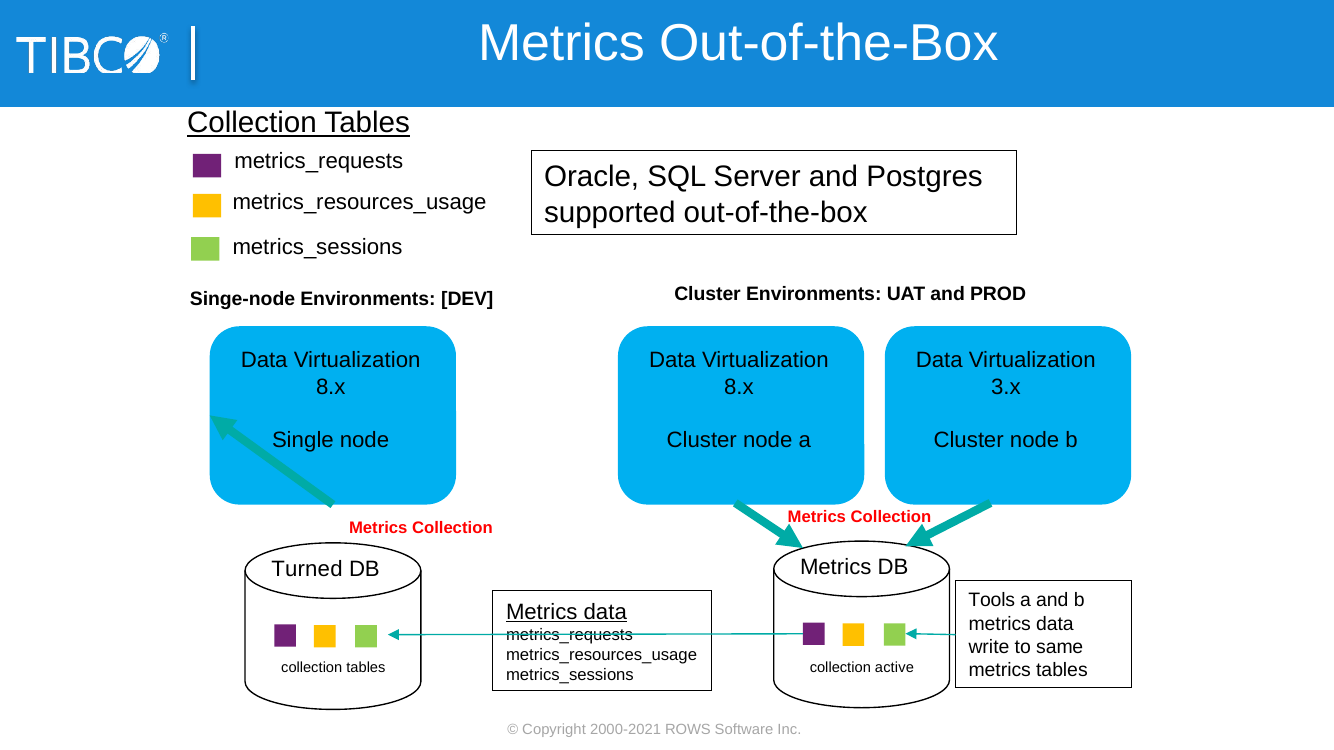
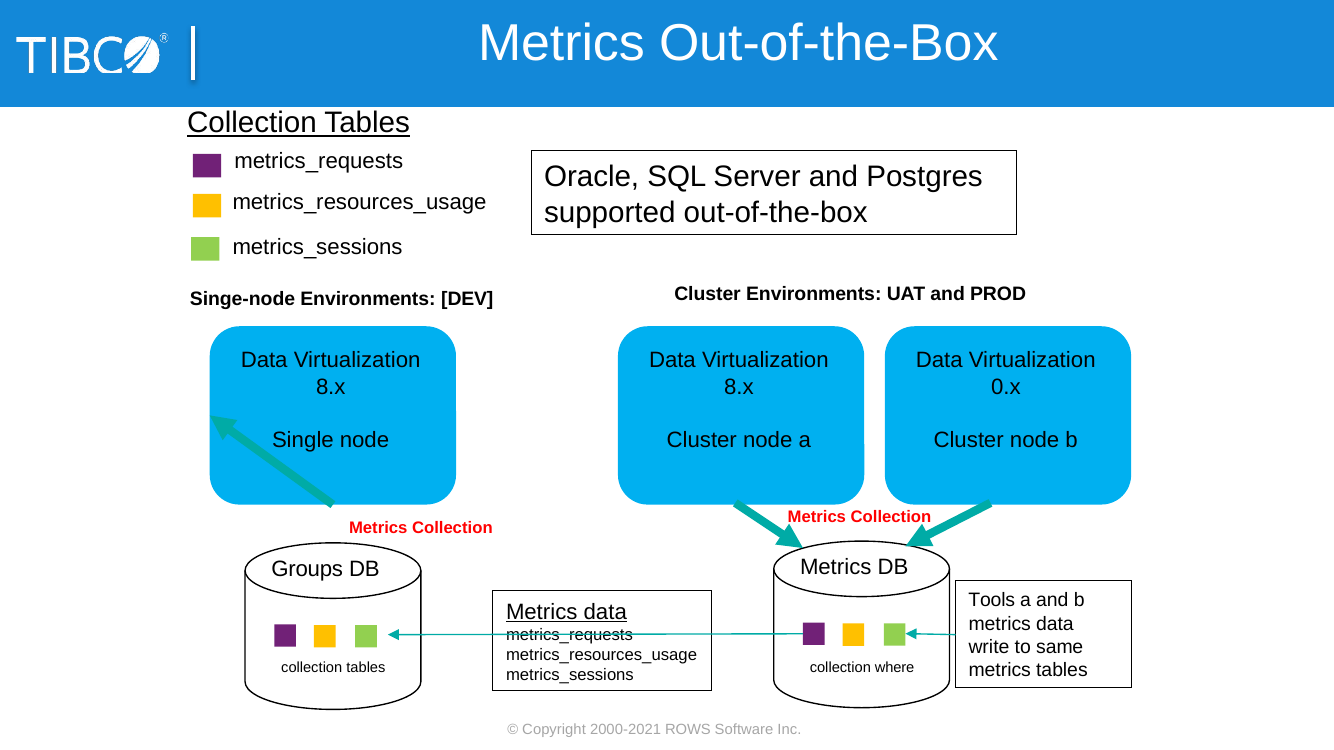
3.x: 3.x -> 0.x (1006, 387)
Turned: Turned -> Groups (307, 570)
active: active -> where (895, 668)
